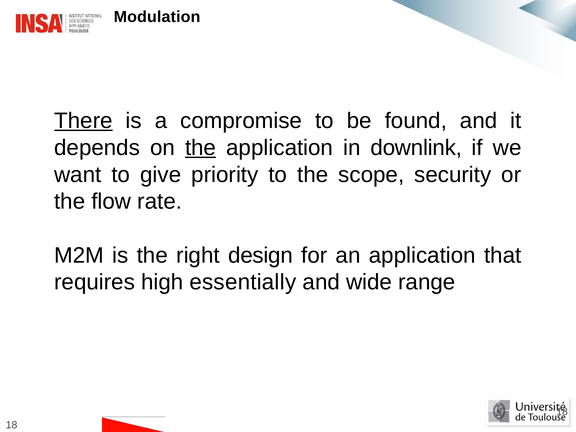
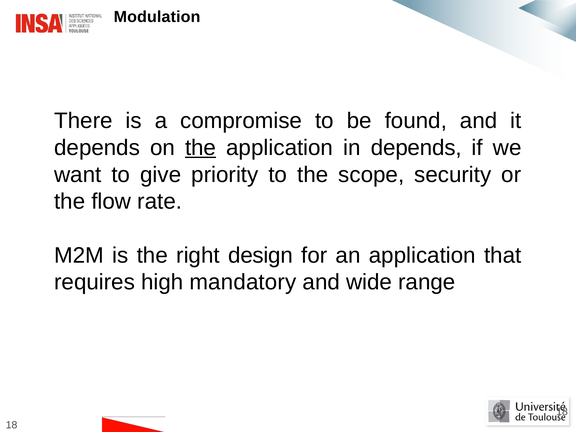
There underline: present -> none (83, 121)
in downlink: downlink -> depends (416, 148)
essentially: essentially -> mandatory (243, 282)
